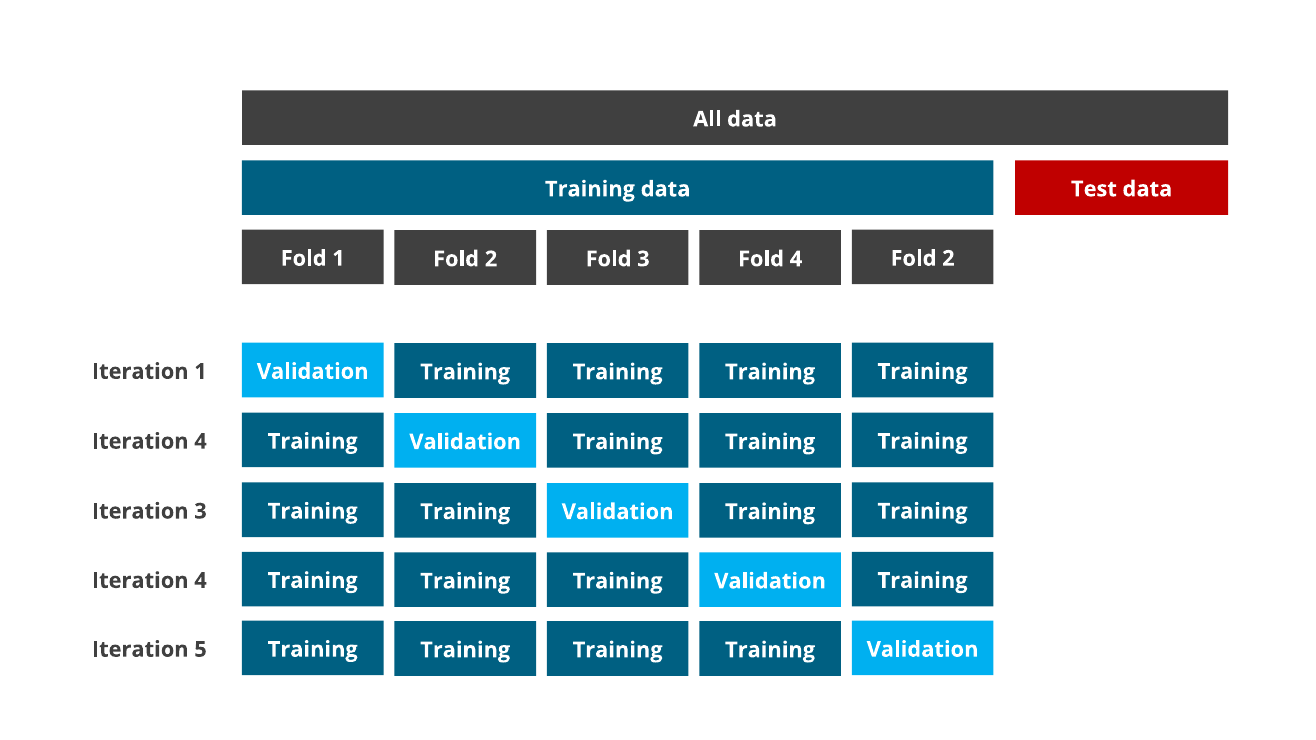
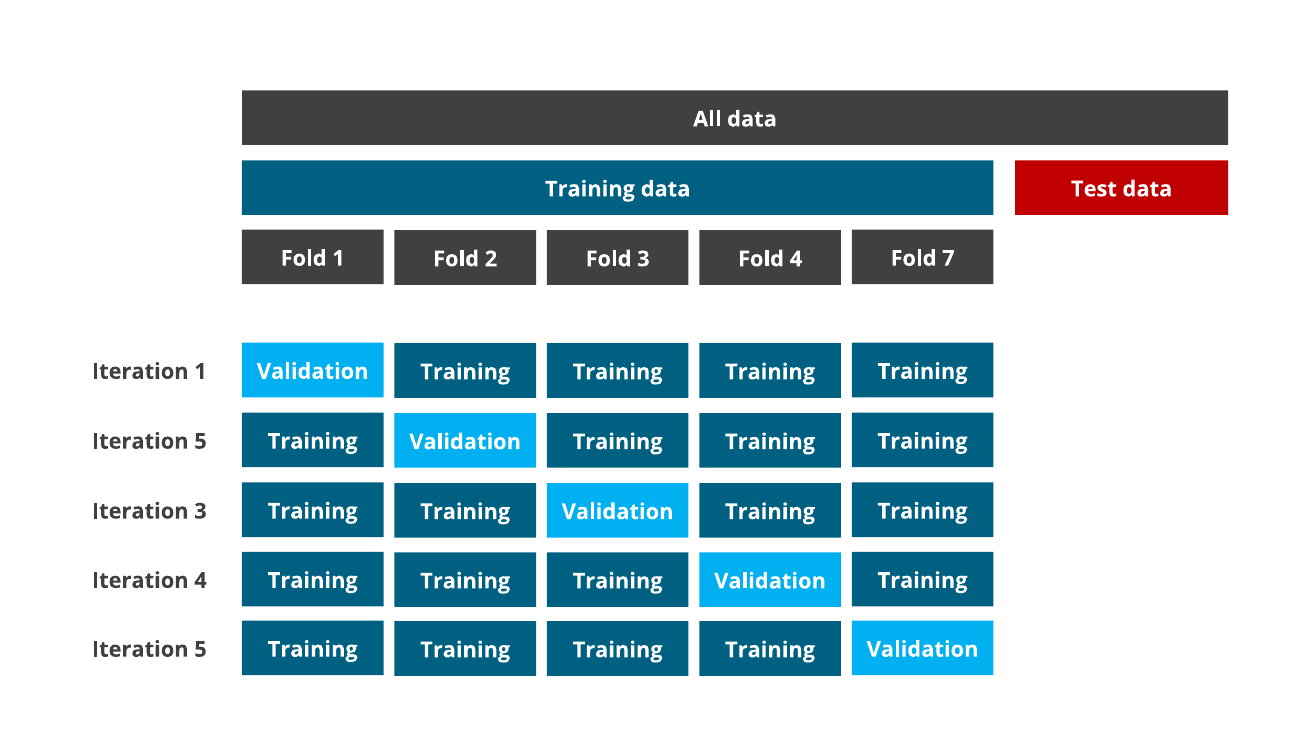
4 Fold 2: 2 -> 7 (948, 259)
4: 4 -> 5 (201, 442)
